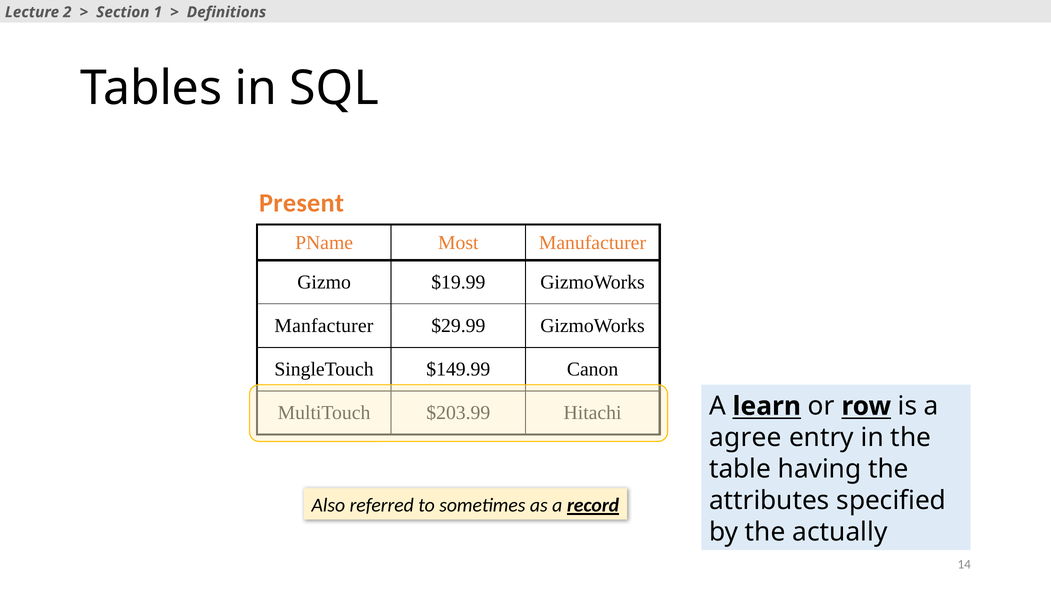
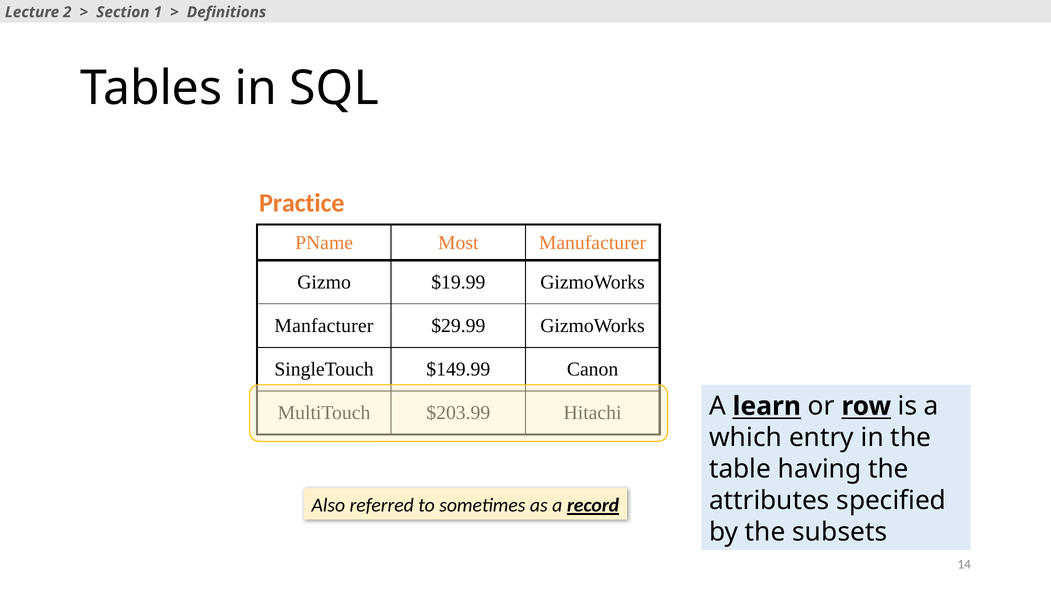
Present: Present -> Practice (302, 203)
agree: agree -> which (746, 438)
actually: actually -> subsets (840, 532)
